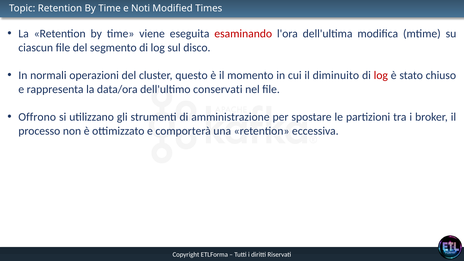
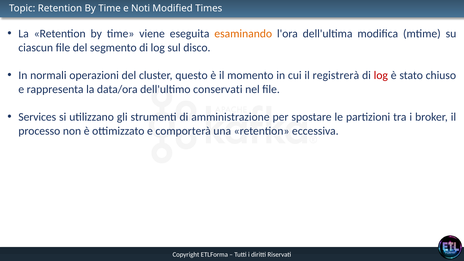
esaminando colour: red -> orange (243, 34)
diminuito: diminuito -> registrerà (336, 75)
Offrono: Offrono -> Services (37, 117)
